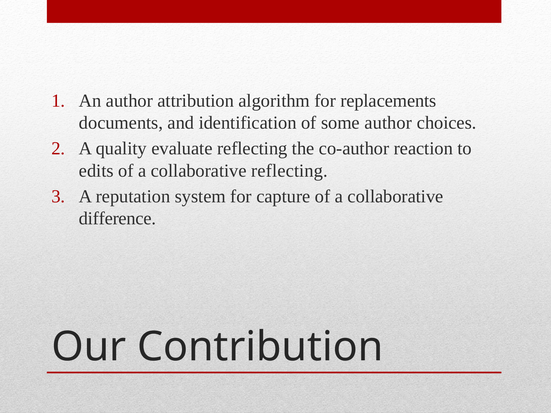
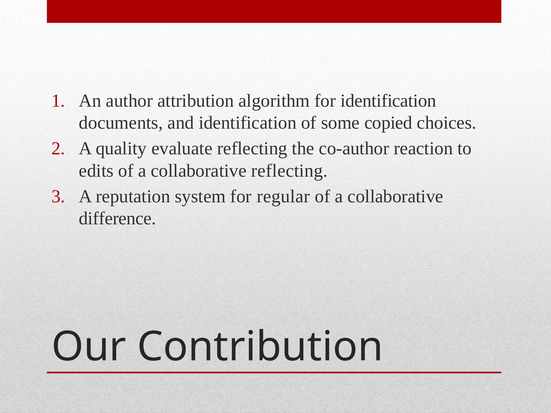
for replacements: replacements -> identification (388, 101)
some author: author -> copied (388, 123)
capture: capture -> regular (283, 196)
